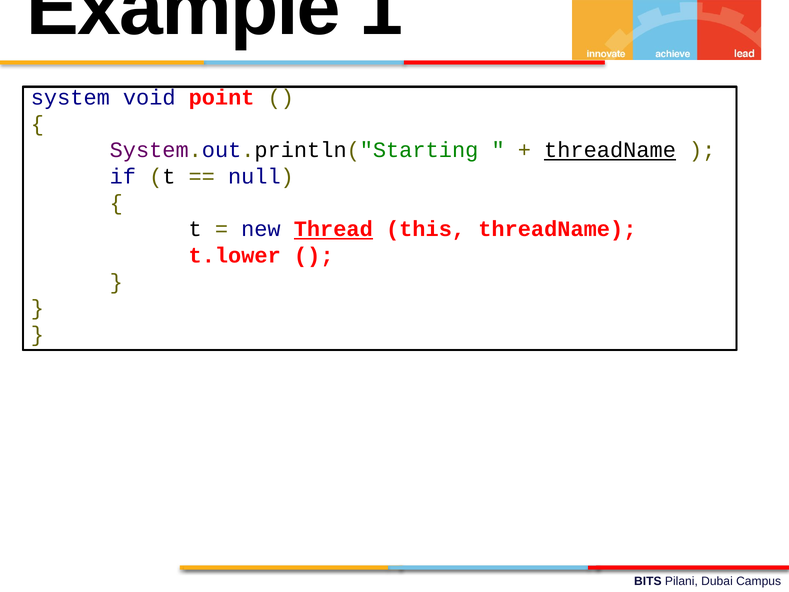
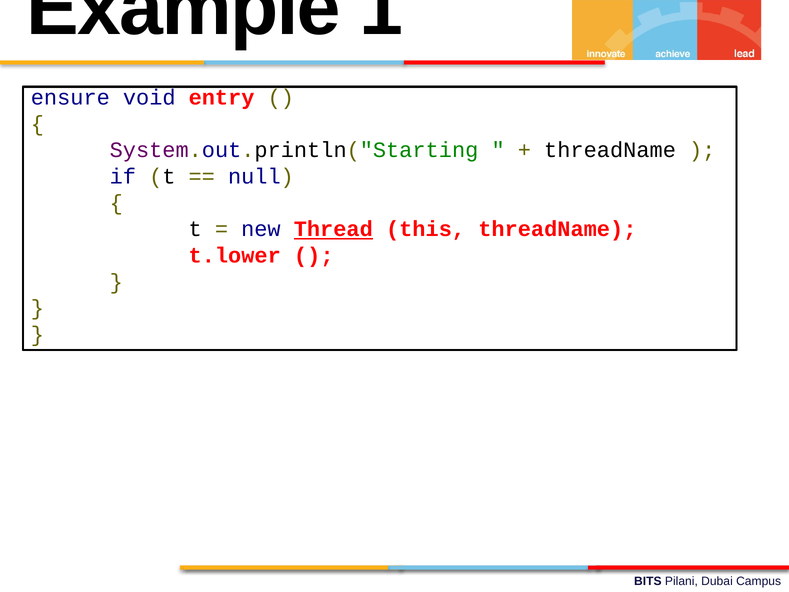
system: system -> ensure (70, 98)
point: point -> entry (222, 98)
threadName underline: present -> none (610, 150)
